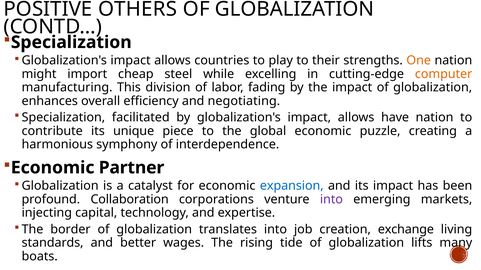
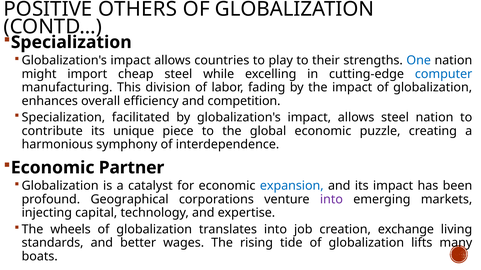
One colour: orange -> blue (419, 61)
computer colour: orange -> blue (444, 74)
negotiating: negotiating -> competition (244, 101)
allows have: have -> steel (395, 118)
Collaboration: Collaboration -> Geographical (130, 200)
border: border -> wheels (71, 230)
